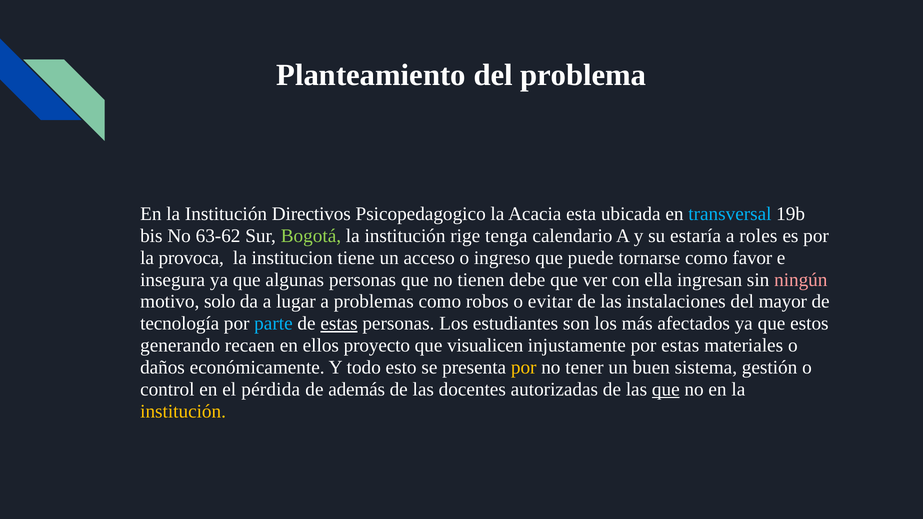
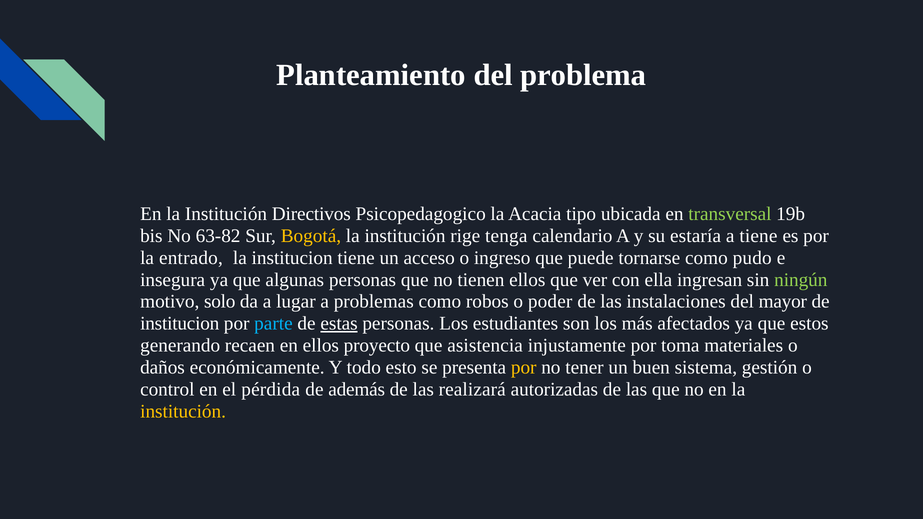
esta: esta -> tipo (581, 214)
transversal colour: light blue -> light green (730, 214)
63-62: 63-62 -> 63-82 (218, 236)
Bogotá colour: light green -> yellow (311, 236)
a roles: roles -> tiene (758, 236)
provoca: provoca -> entrado (191, 258)
favor: favor -> pudo (752, 258)
tienen debe: debe -> ellos (527, 280)
ningún colour: pink -> light green (801, 280)
evitar: evitar -> poder (550, 302)
tecnología: tecnología -> institucion (180, 324)
visualicen: visualicen -> asistencia (485, 346)
por estas: estas -> toma (680, 346)
docentes: docentes -> realizará (472, 390)
que underline: present -> none (666, 390)
